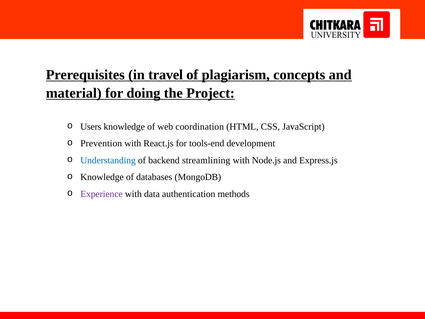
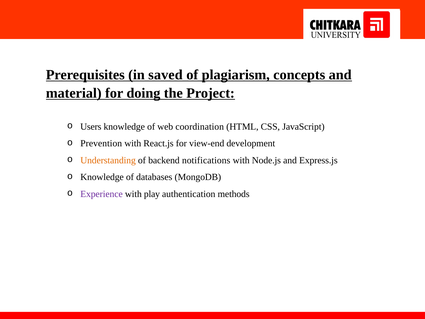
travel: travel -> saved (166, 75)
tools-end: tools-end -> view-end (207, 143)
Understanding colour: blue -> orange (108, 160)
streamlining: streamlining -> notifications (206, 160)
data: data -> play (152, 194)
